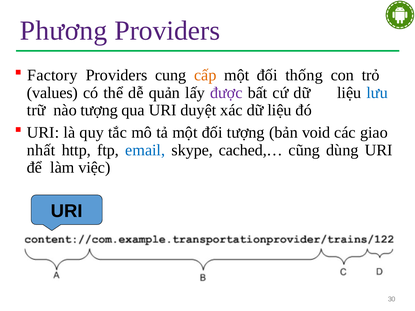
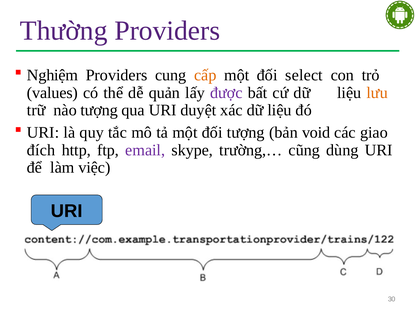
Phương: Phương -> Thường (64, 31)
Factory: Factory -> Nghiệm (53, 75)
thống: thống -> select (304, 75)
lưu colour: blue -> orange (377, 93)
nhất: nhất -> đích (41, 150)
email colour: blue -> purple (145, 150)
cached,…: cached,… -> trường,… (251, 150)
